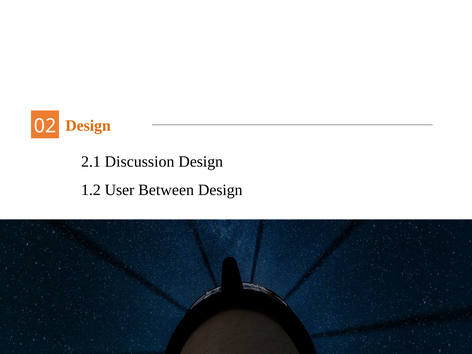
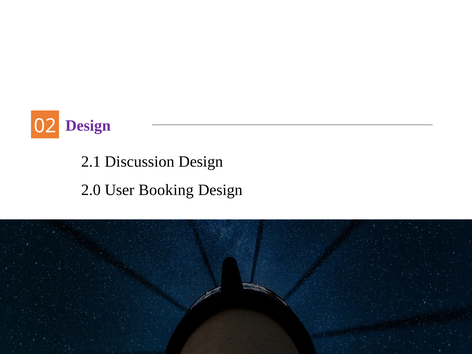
Design colour: orange -> purple (88, 126)
1.2: 1.2 -> 2.0 (91, 190)
Between: Between -> Booking (166, 190)
